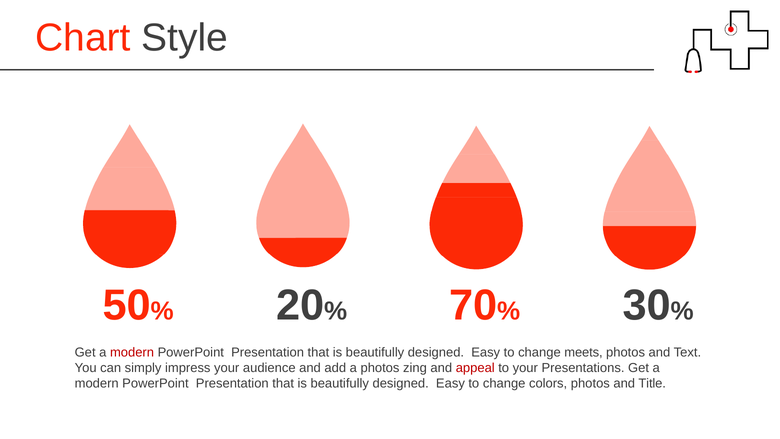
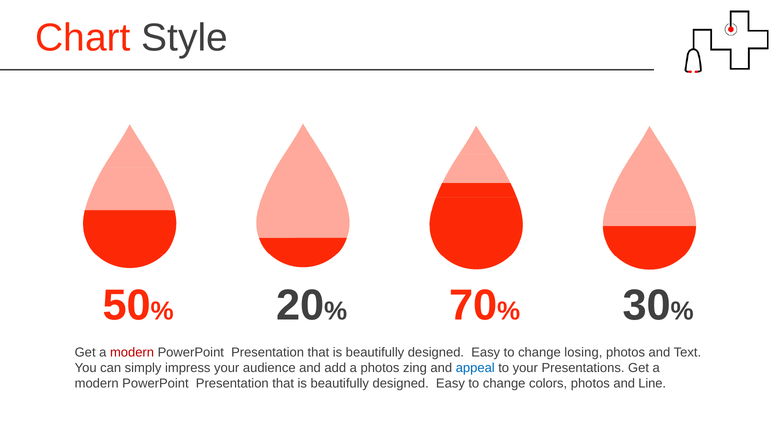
meets: meets -> losing (583, 352)
appeal colour: red -> blue (475, 368)
Title: Title -> Line (652, 383)
